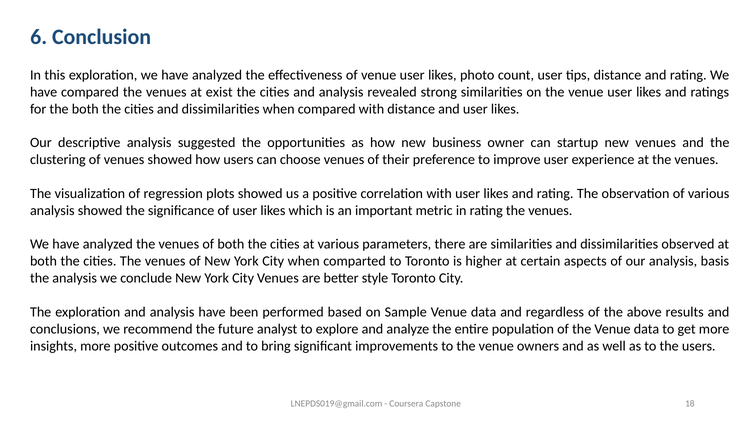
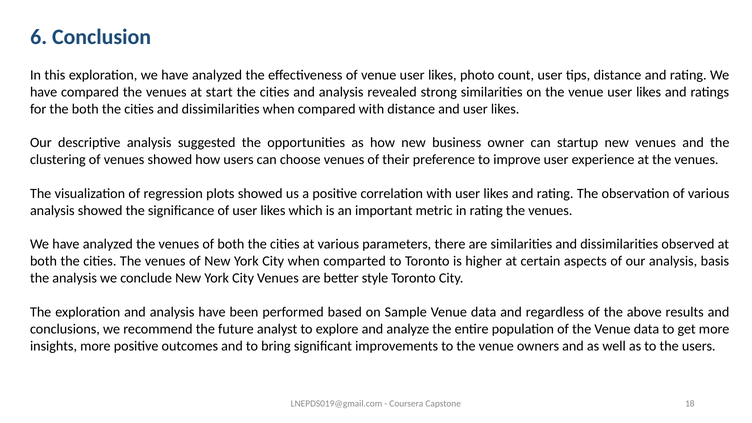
exist: exist -> start (219, 92)
